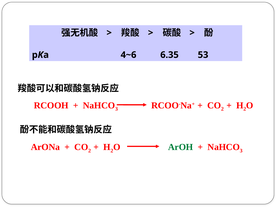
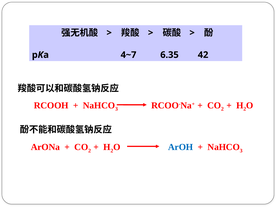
4~6: 4~6 -> 4~7 (128, 55)
53: 53 -> 42 (203, 55)
ArOH colour: green -> blue (181, 147)
